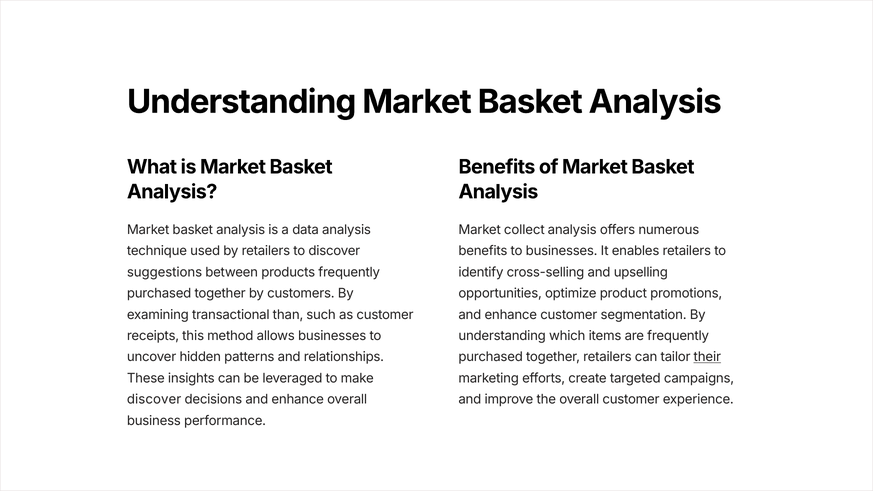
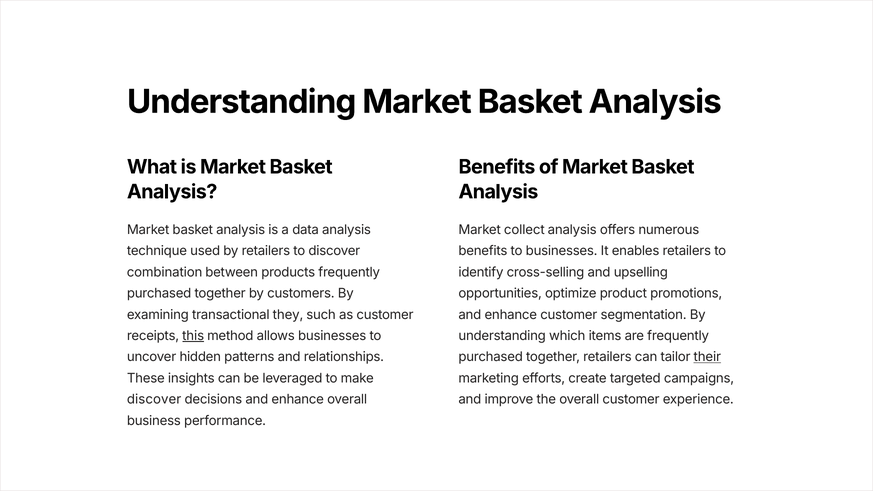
suggestions: suggestions -> combination (165, 272)
than: than -> they (288, 315)
this underline: none -> present (193, 336)
